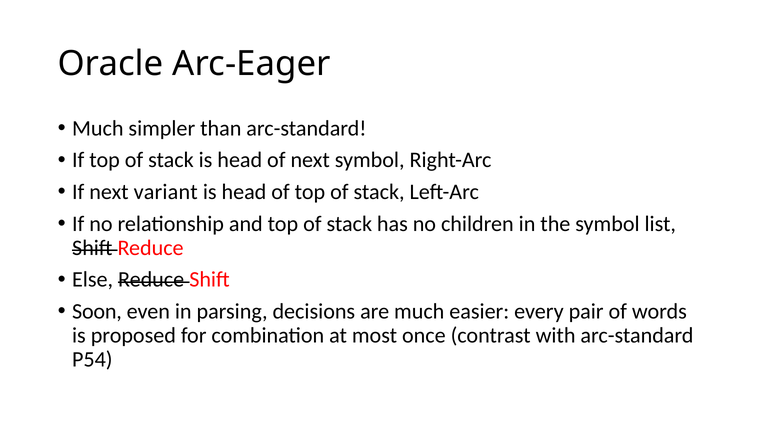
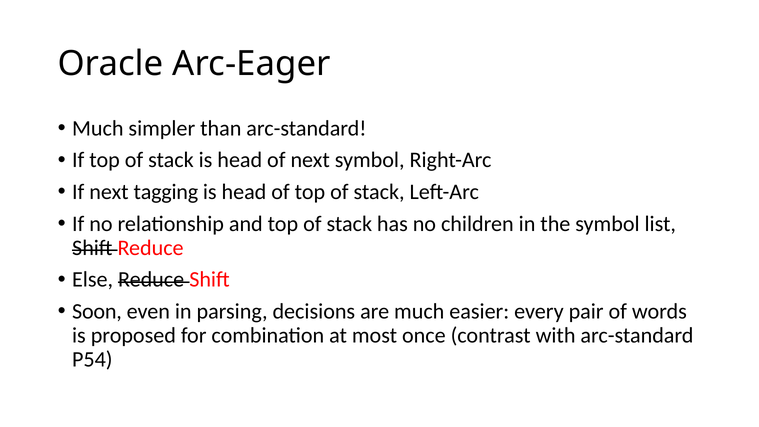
variant: variant -> tagging (166, 192)
